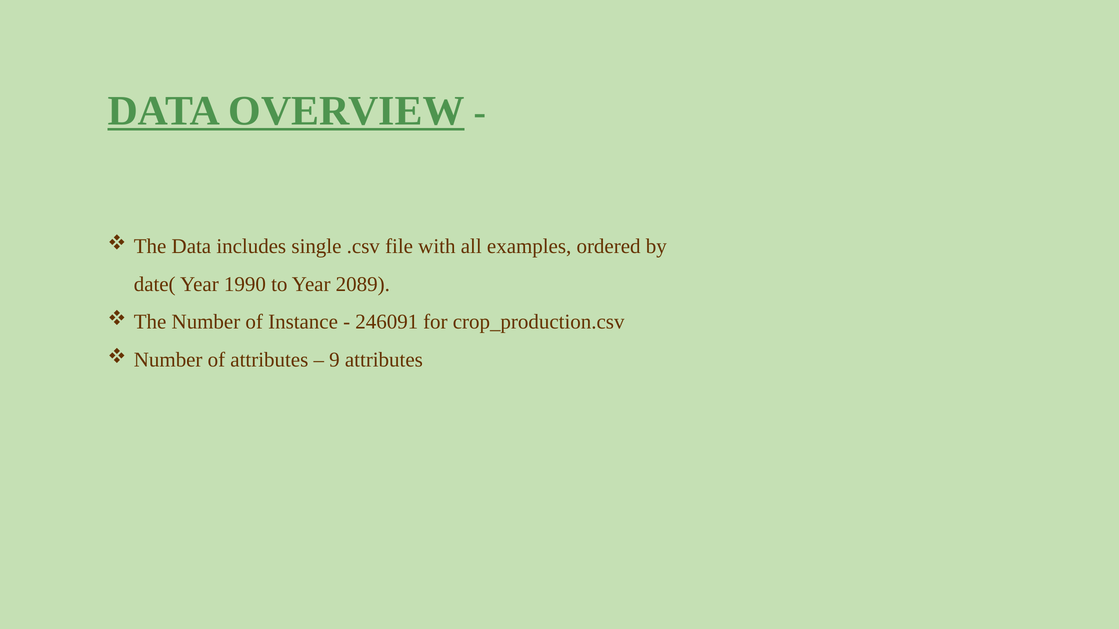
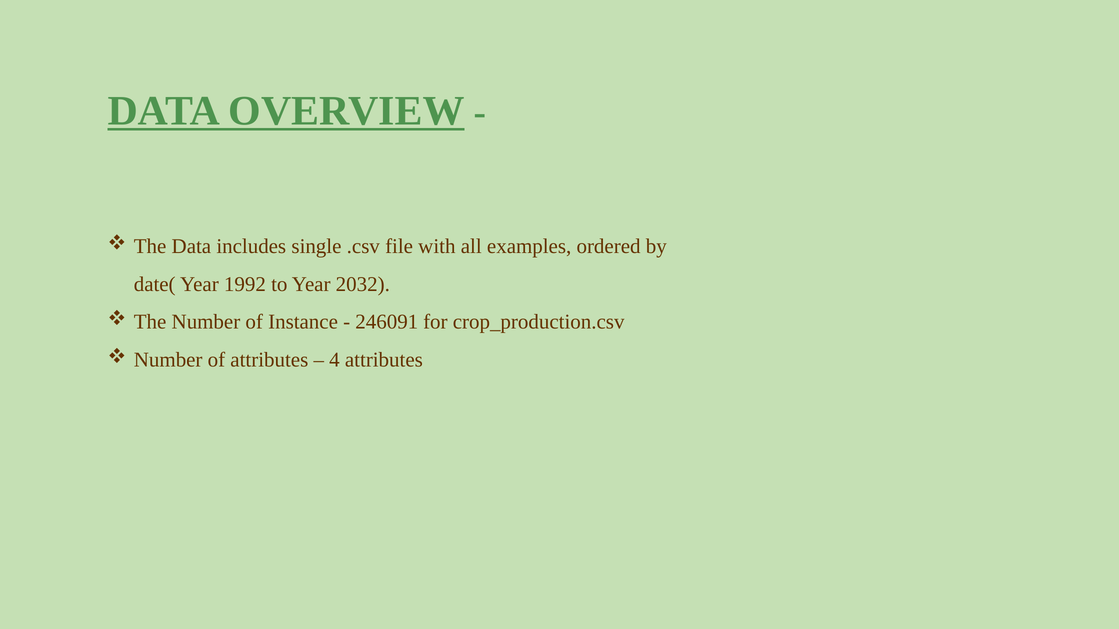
1990: 1990 -> 1992 (245, 284)
2089: 2089 -> 2032 (363, 284)
9: 9 -> 4 (334, 360)
